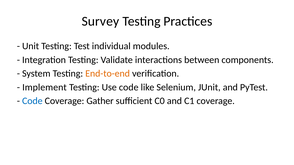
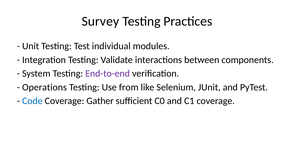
End-to-end colour: orange -> purple (108, 74)
Implement: Implement -> Operations (44, 87)
Use code: code -> from (129, 87)
